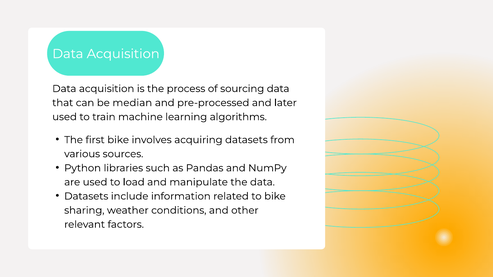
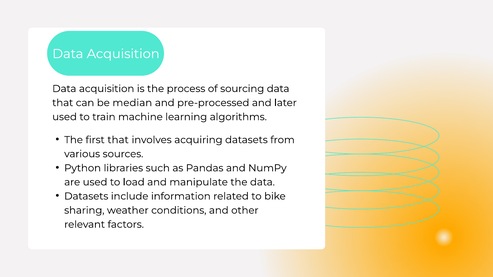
first bike: bike -> that (118, 140)
